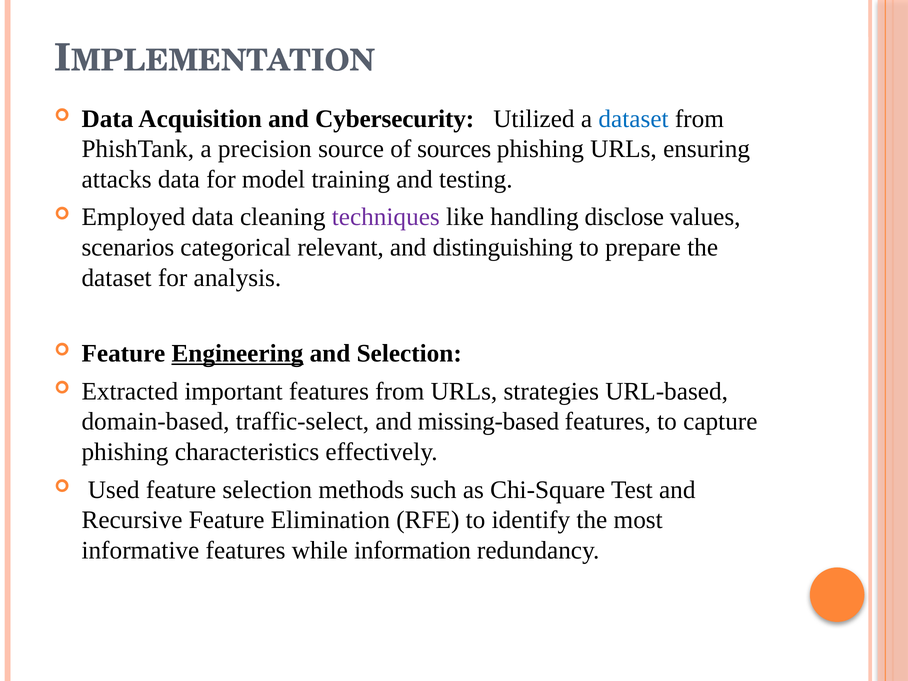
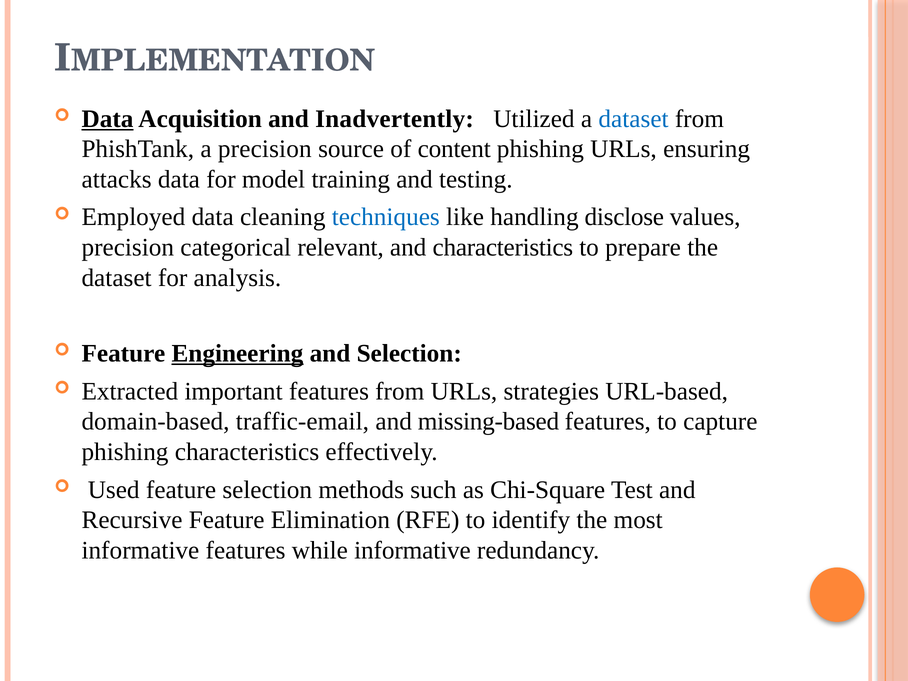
Data underline: none -> present (107, 119)
Cybersecurity: Cybersecurity -> Inadvertently (394, 119)
sources: sources -> content (454, 149)
techniques colour: purple -> blue (386, 217)
scenarios: scenarios -> precision (128, 247)
and distinguishing: distinguishing -> characteristics (503, 247)
traffic-select: traffic-select -> traffic-email (302, 422)
while information: information -> informative (412, 550)
